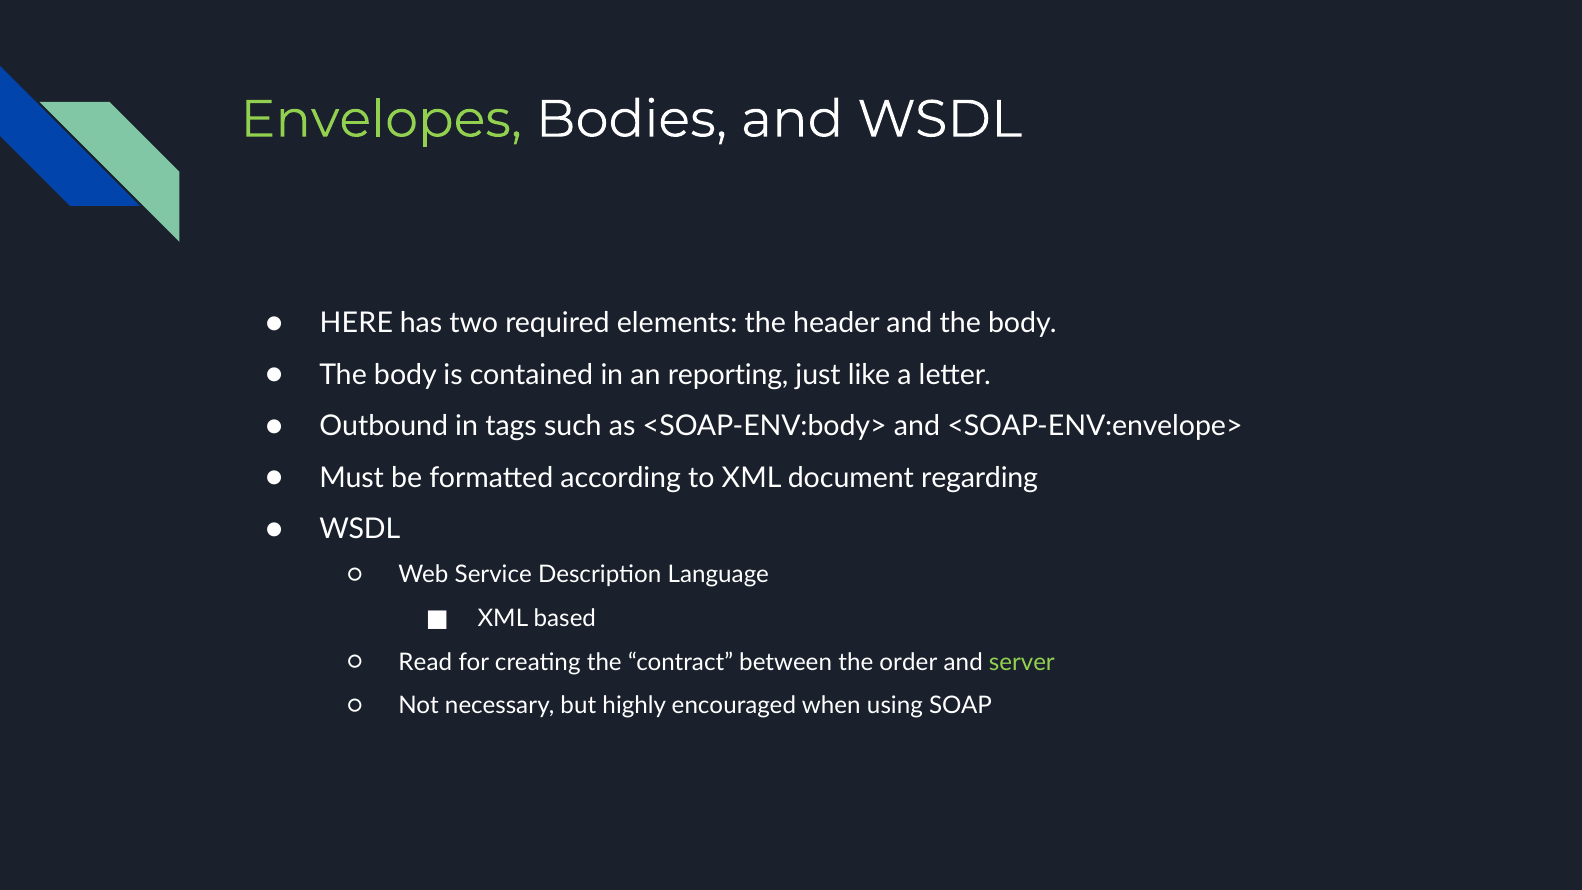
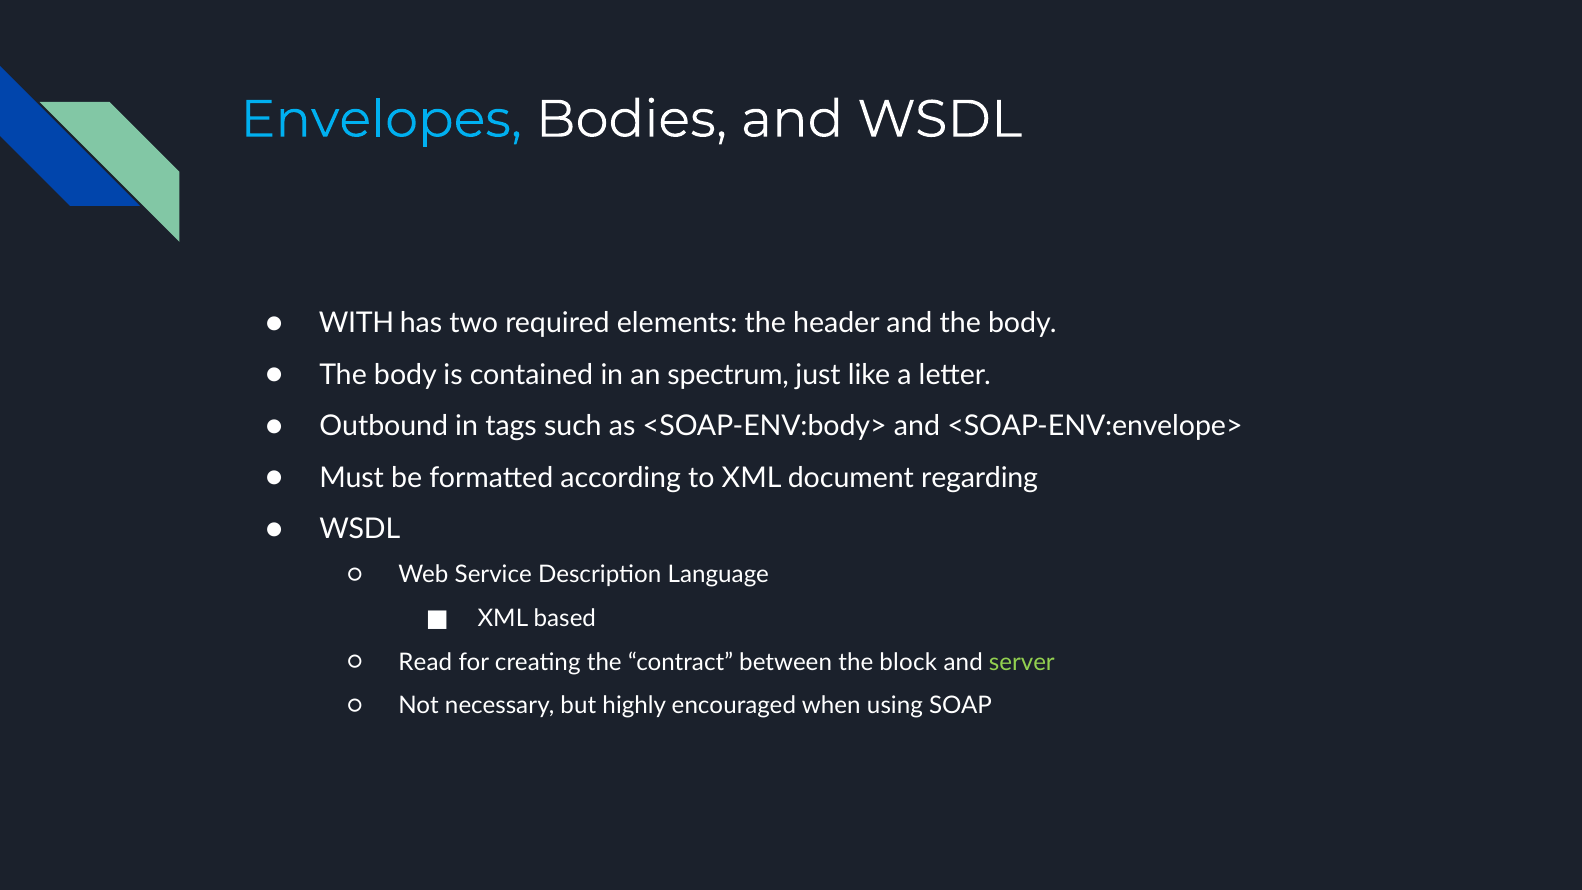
Envelopes colour: light green -> light blue (381, 119)
HERE: HERE -> WITH (357, 323)
reporting: reporting -> spectrum (728, 375)
order: order -> block (908, 662)
